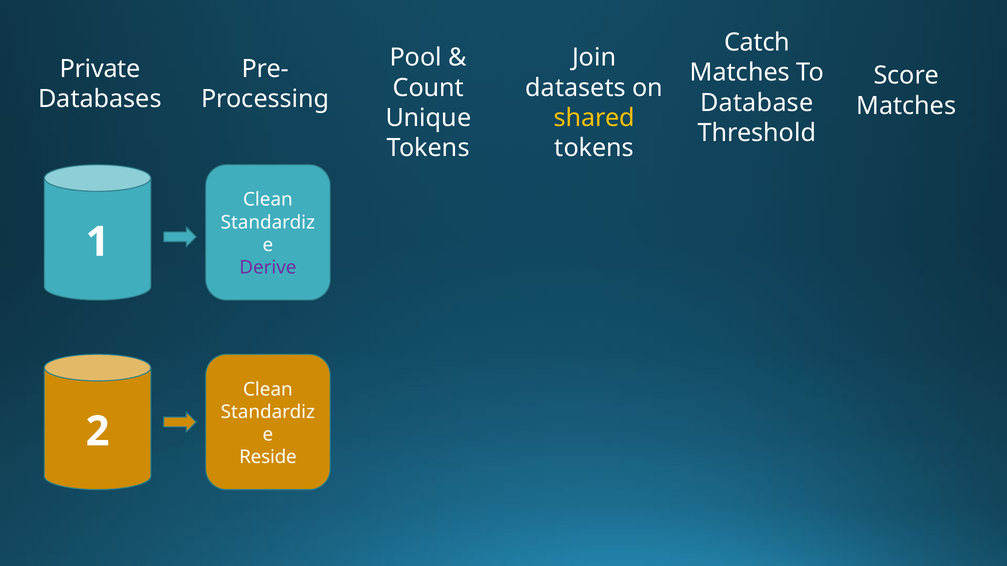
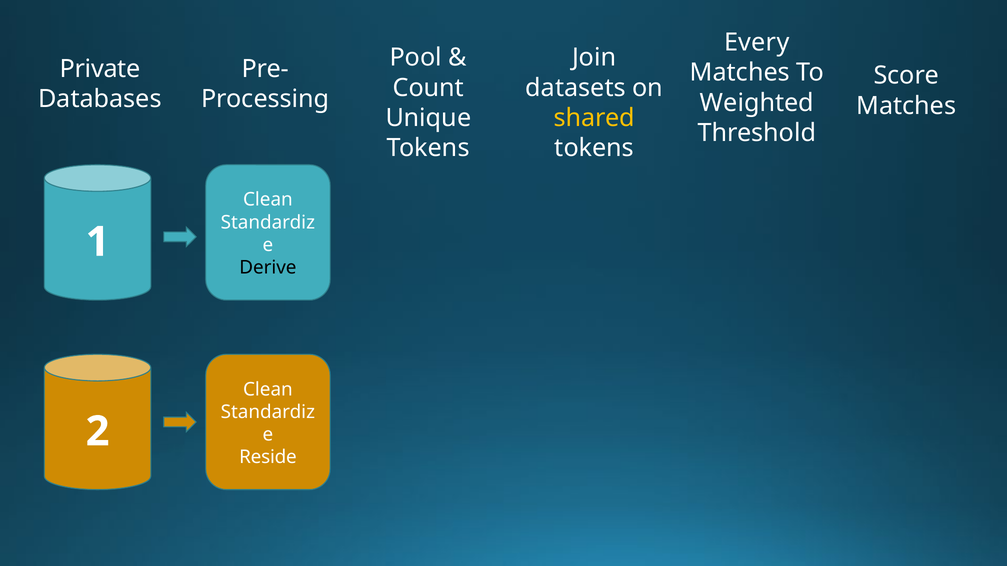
Catch: Catch -> Every (757, 42)
Database: Database -> Weighted (757, 103)
Derive colour: purple -> black (268, 268)
